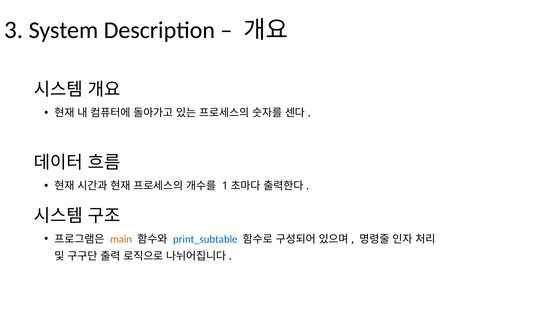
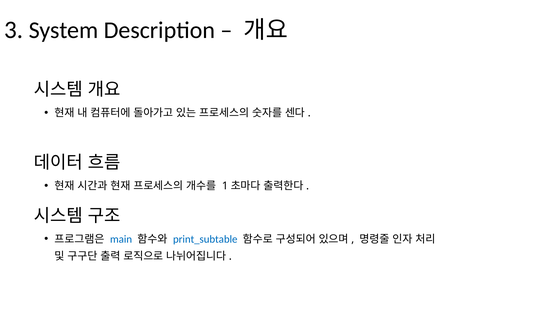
main colour: orange -> blue (121, 239)
